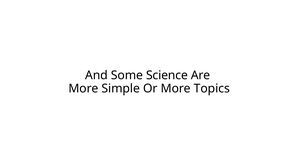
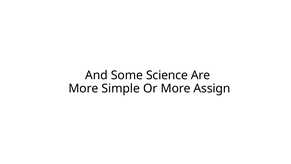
Topics: Topics -> Assign (212, 88)
